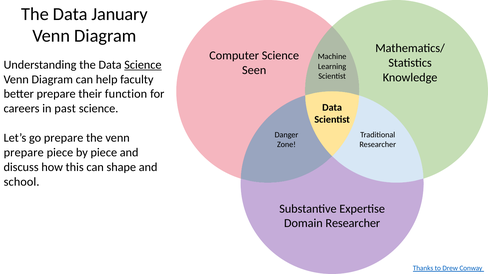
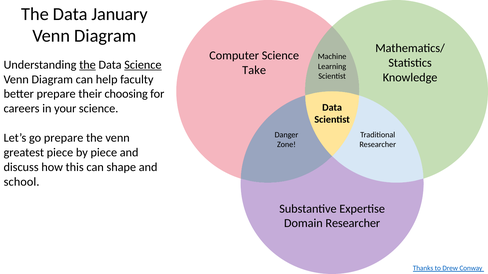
the underline: none -> present (88, 65)
Seen: Seen -> Take (254, 70)
function: function -> choosing (126, 94)
past: past -> your (65, 109)
prepare: prepare -> greatest (24, 153)
